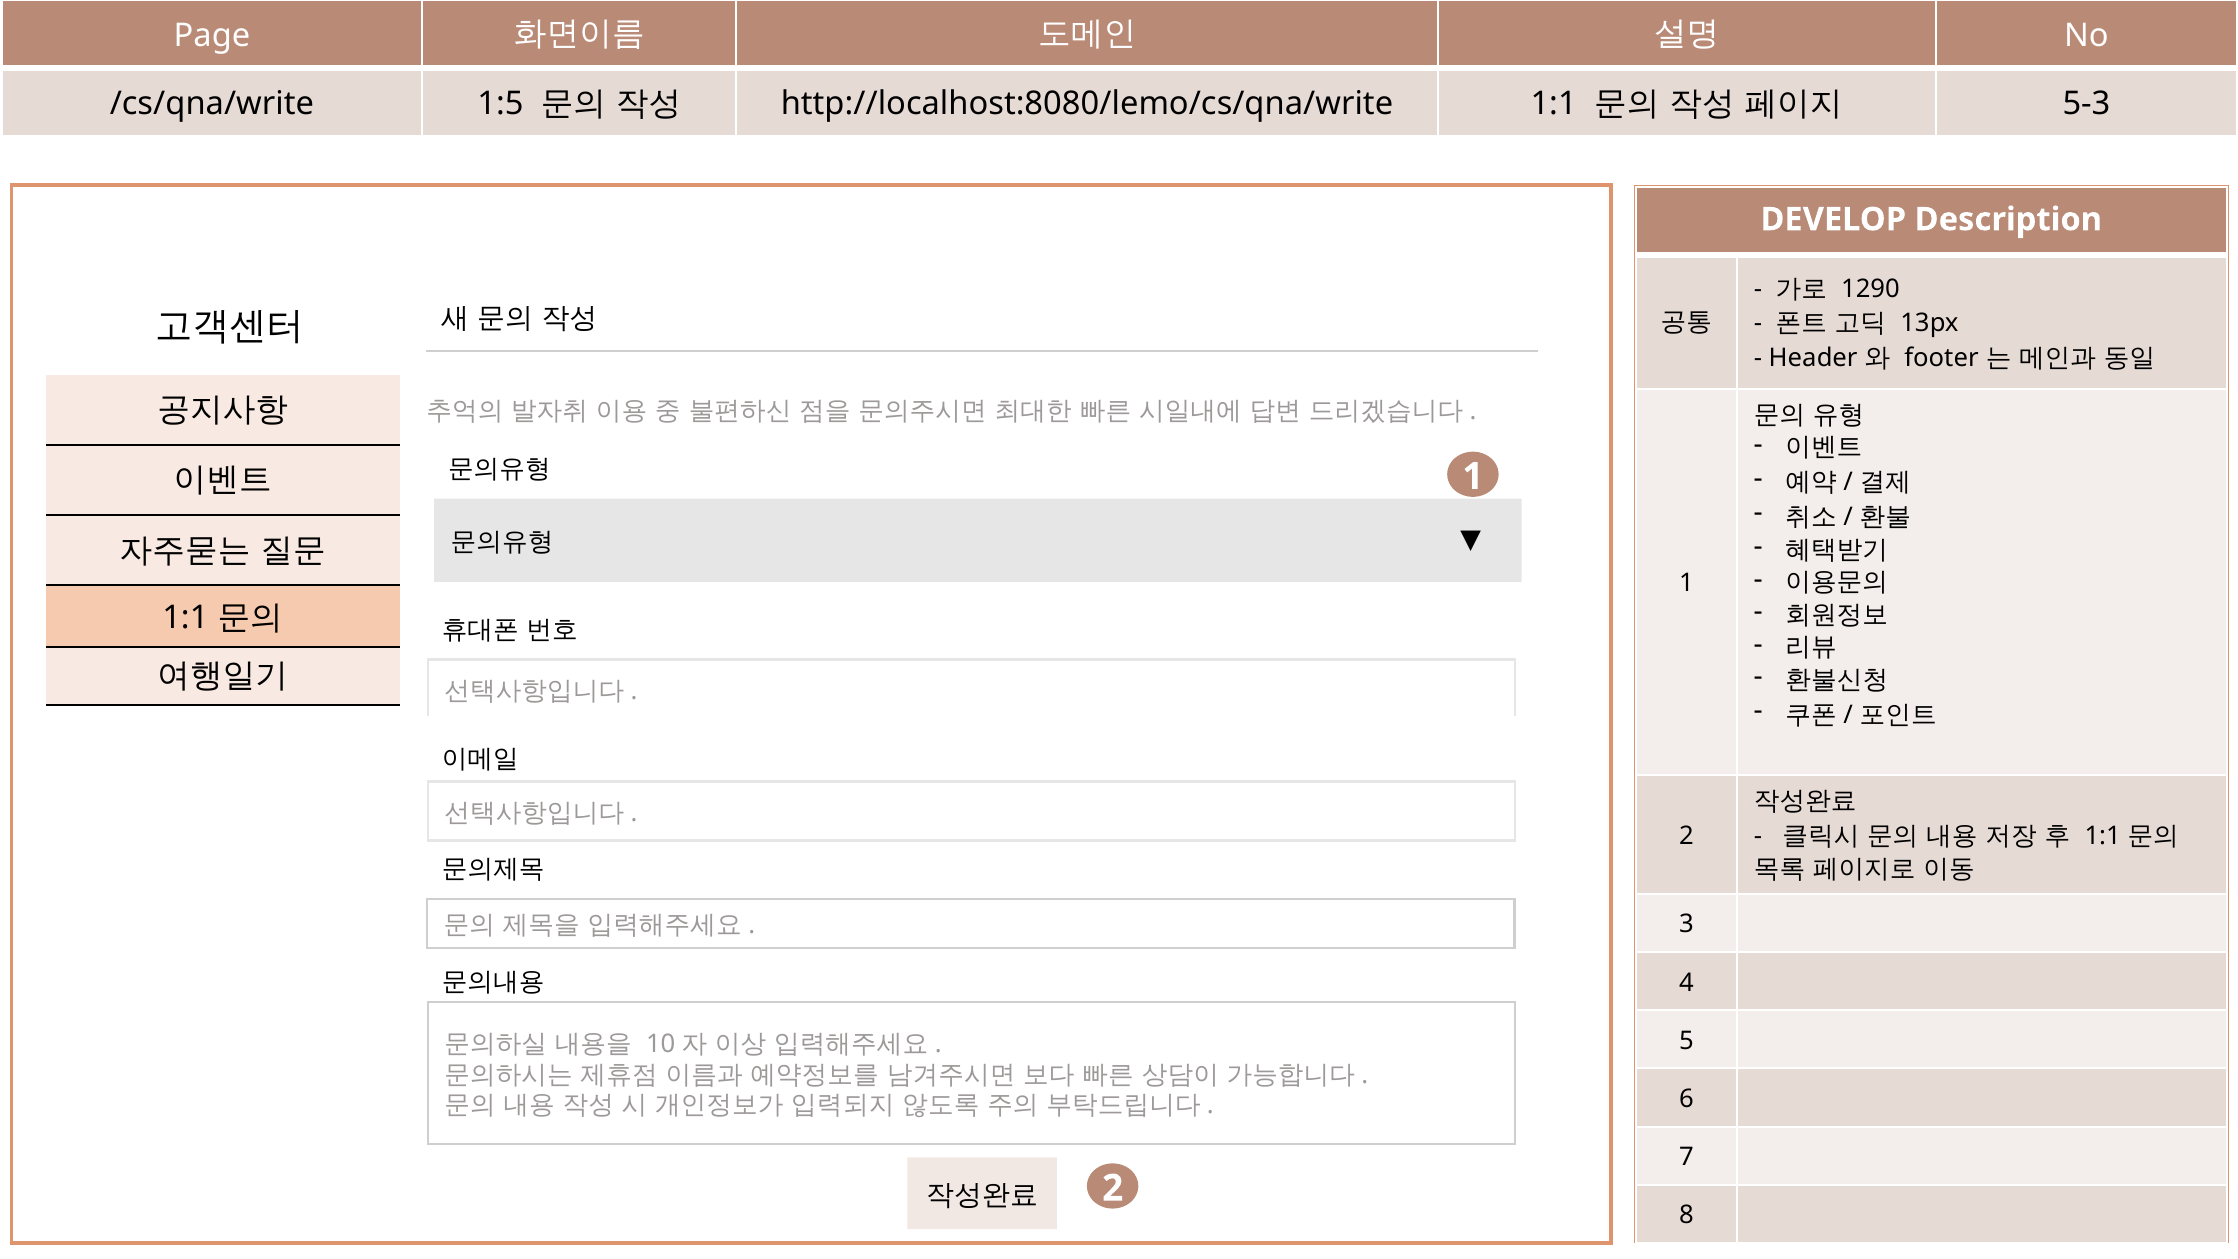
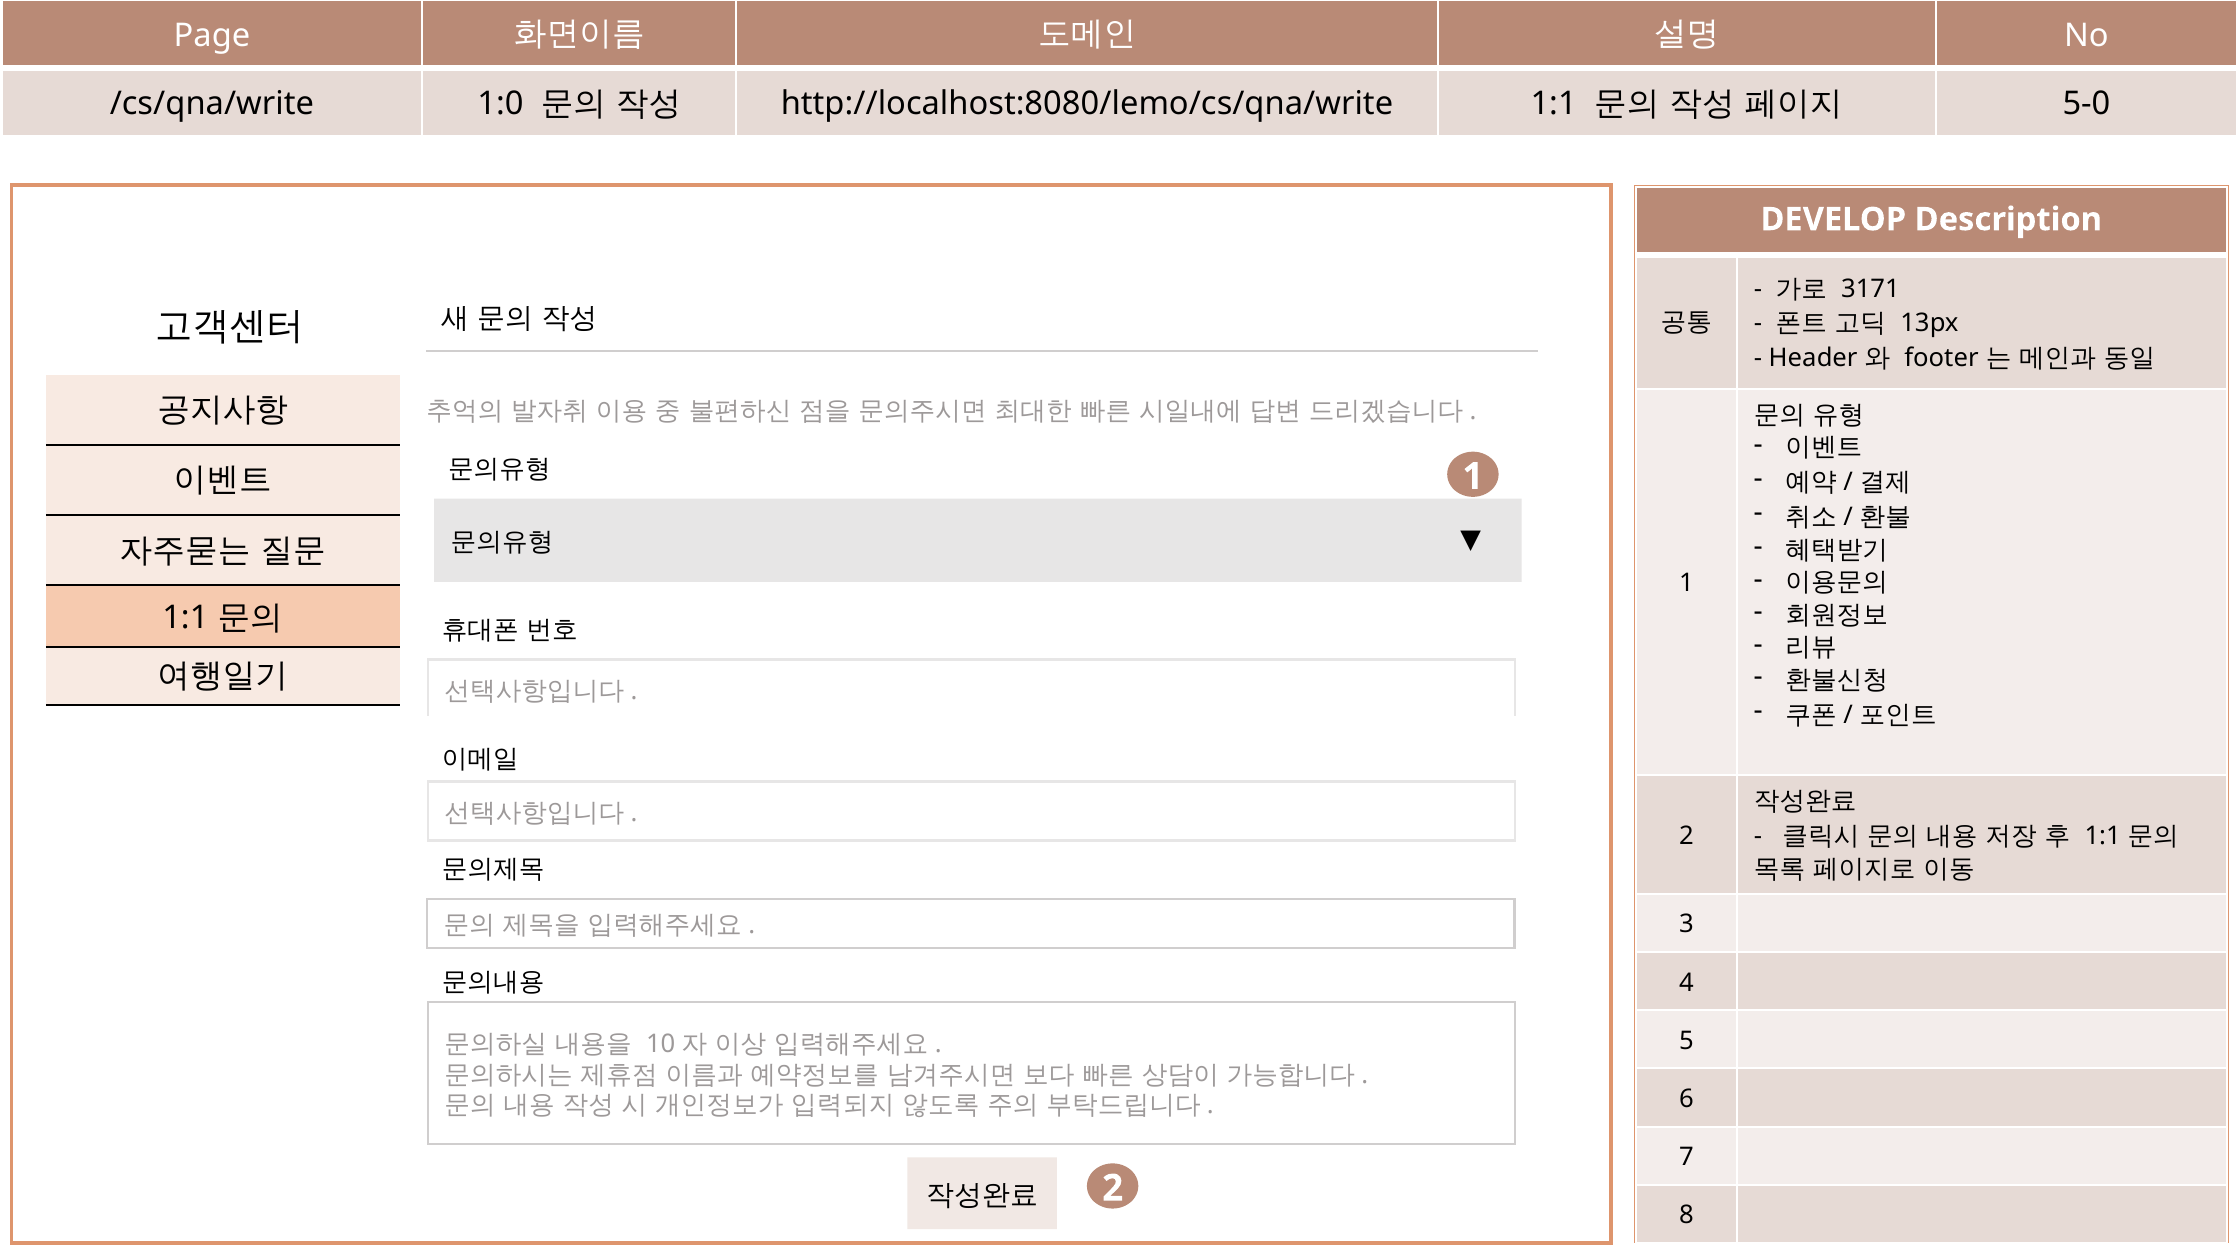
1:5: 1:5 -> 1:0 (500, 104)
5-3: 5-3 -> 5-0 (2086, 104)
1290: 1290 -> 3171 (1870, 289)
